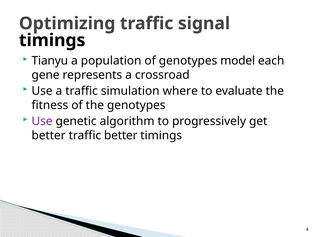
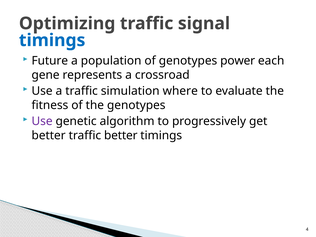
timings colour: black -> blue (52, 40)
Tianyu: Tianyu -> Future (50, 61)
model: model -> power (238, 61)
